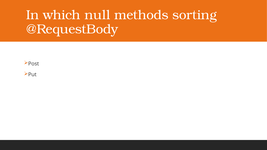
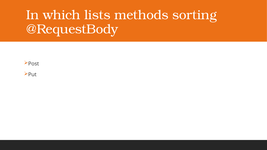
null: null -> lists (97, 15)
